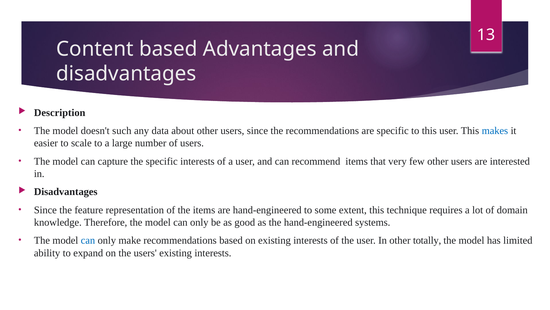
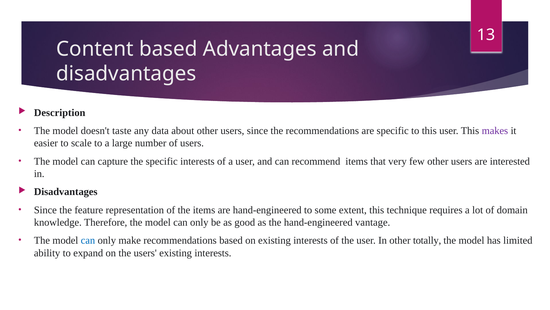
such: such -> taste (122, 130)
makes colour: blue -> purple (495, 130)
systems: systems -> vantage (373, 222)
